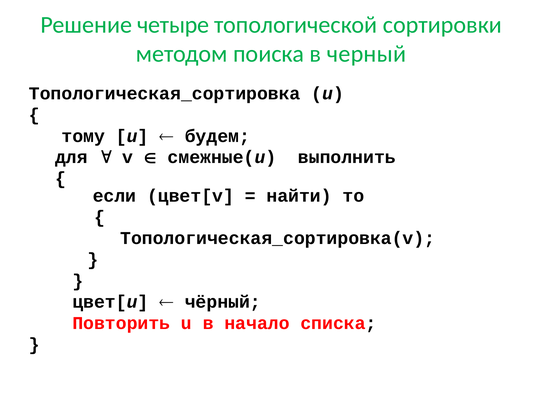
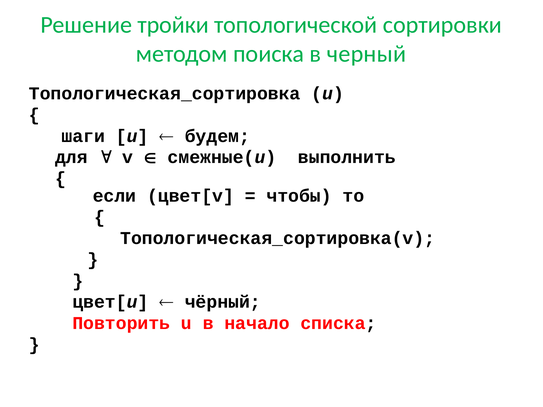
четыре: четыре -> тройки (173, 25)
тому: тому -> шаги (83, 136)
найти: найти -> чтобы (299, 196)
